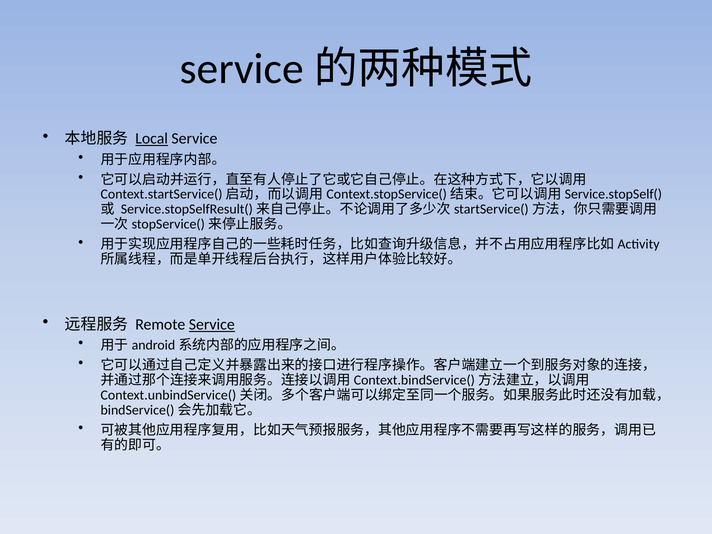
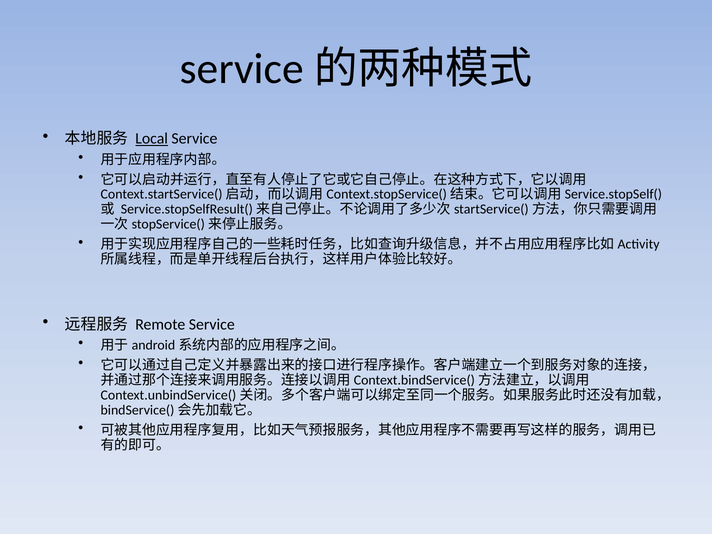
Service underline: present -> none (212, 324)
